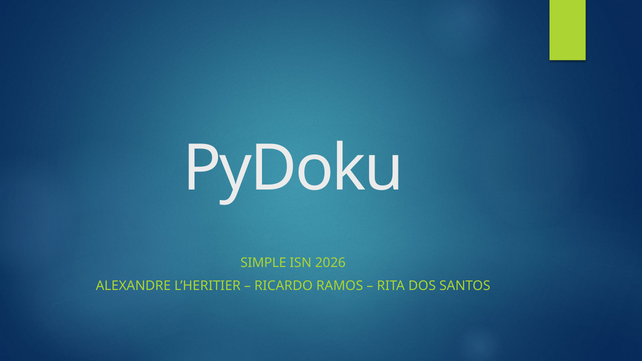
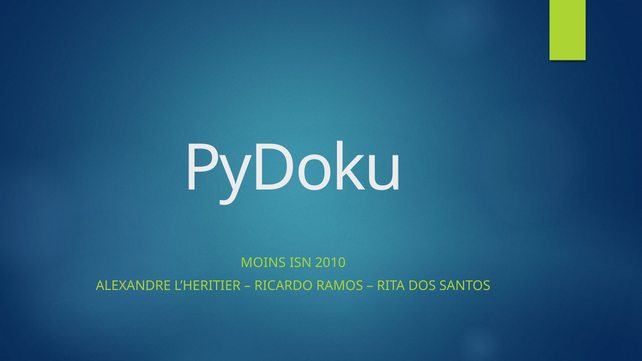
SIMPLE: SIMPLE -> MOINS (263, 263)
2026: 2026 -> 2010 (330, 263)
